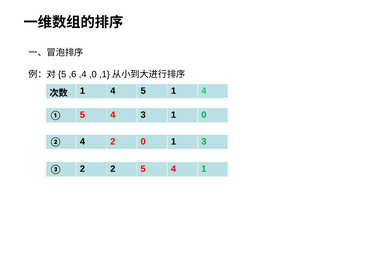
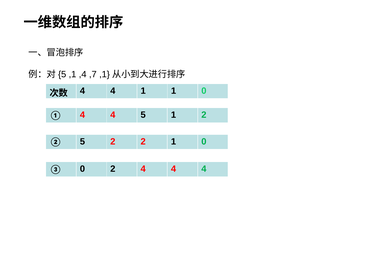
,6: ,6 -> ,1 (73, 75)
,0: ,0 -> ,7 (93, 75)
1: 1 -> 4 (82, 91)
4 5: 5 -> 1 (143, 91)
4: 4 -> 0 (204, 91)
① 5: 5 -> 4 (82, 115)
4 3: 3 -> 5 (143, 115)
1 0: 0 -> 2 (204, 115)
② 4: 4 -> 5 (82, 142)
2 0: 0 -> 2 (143, 142)
3: 3 -> 0 (204, 142)
③ 2: 2 -> 0 (82, 169)
2 5: 5 -> 4 (143, 169)
1: 1 -> 4 (204, 169)
